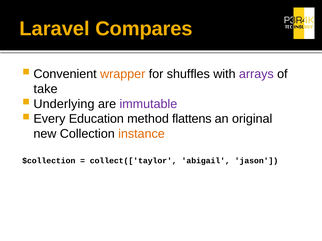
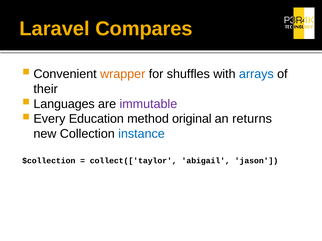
arrays colour: purple -> blue (256, 74)
take: take -> their (46, 89)
Underlying: Underlying -> Languages (64, 104)
flattens: flattens -> original (192, 119)
original: original -> returns (252, 119)
instance colour: orange -> blue (141, 134)
